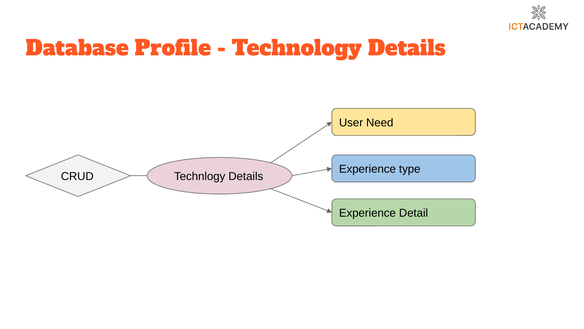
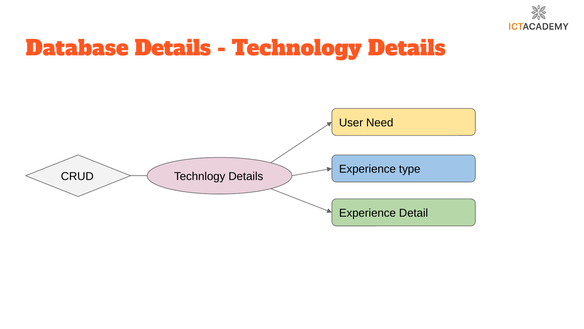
Database Profile: Profile -> Details (173, 48)
